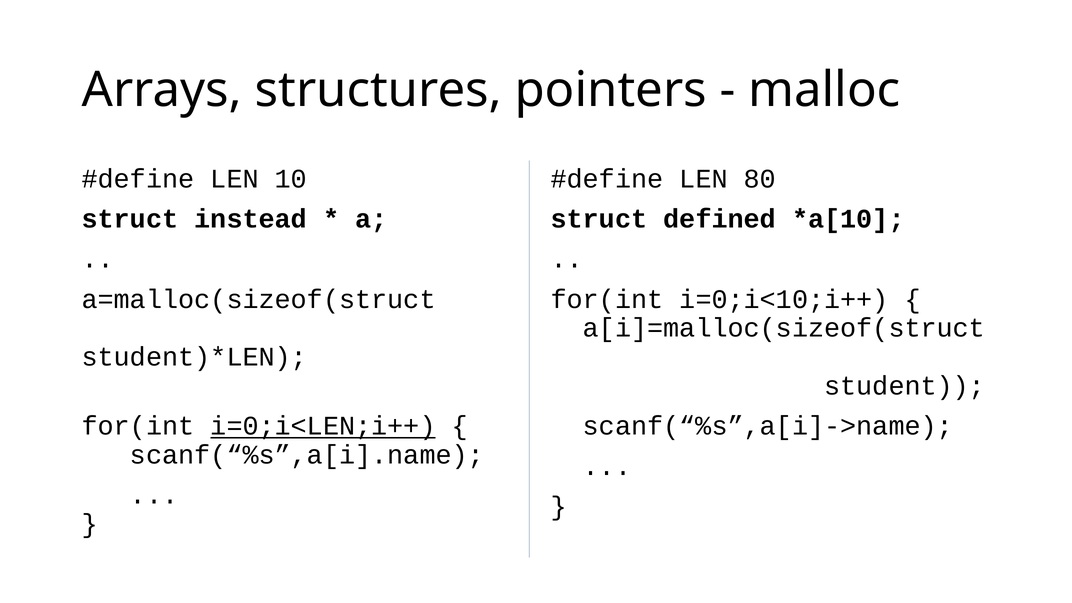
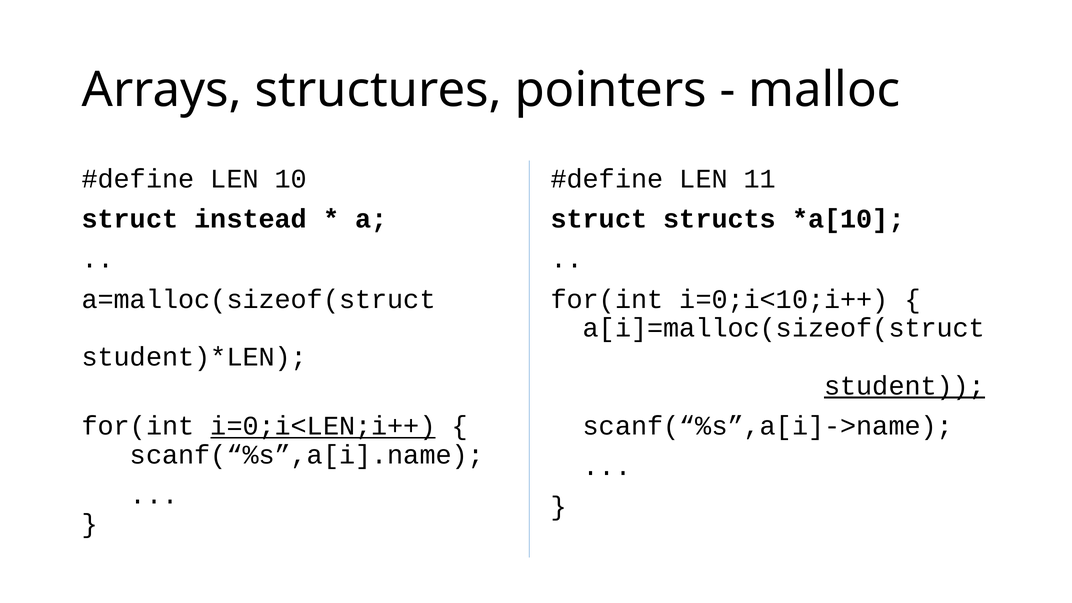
80: 80 -> 11 (760, 179)
defined: defined -> structs (720, 219)
student underline: none -> present (905, 386)
